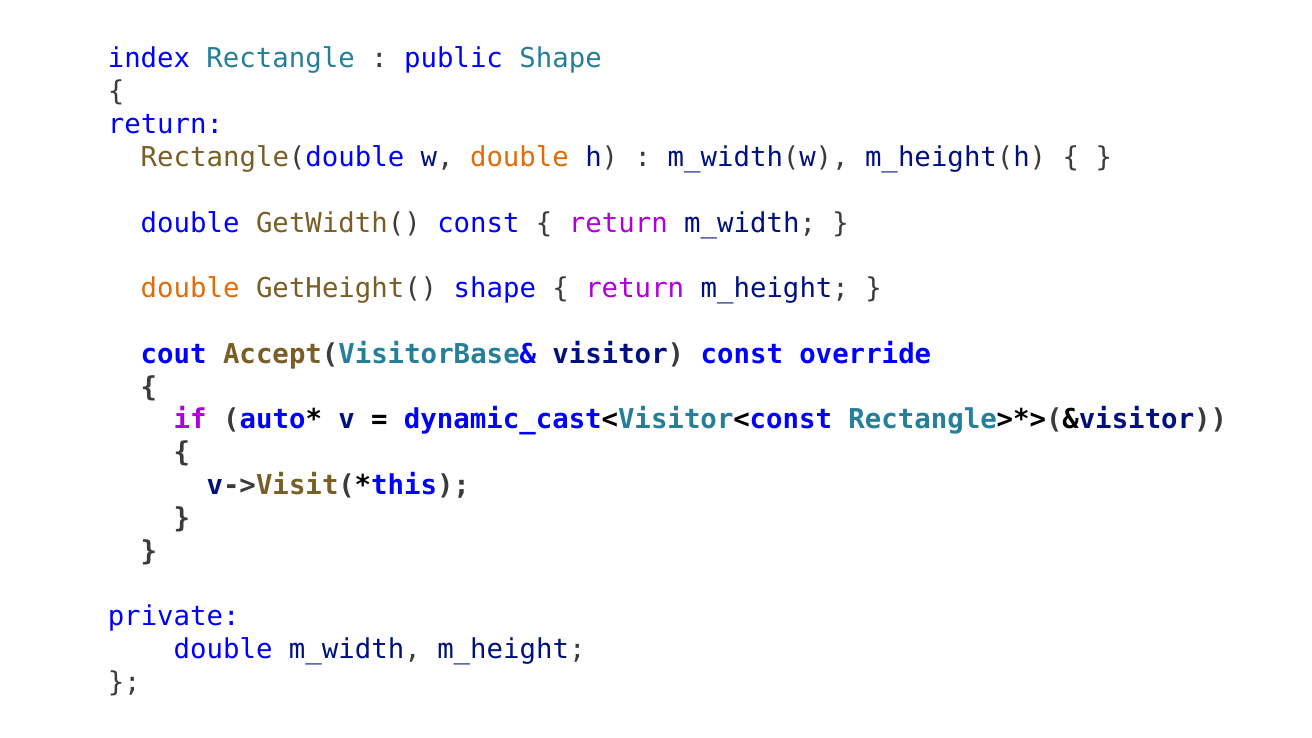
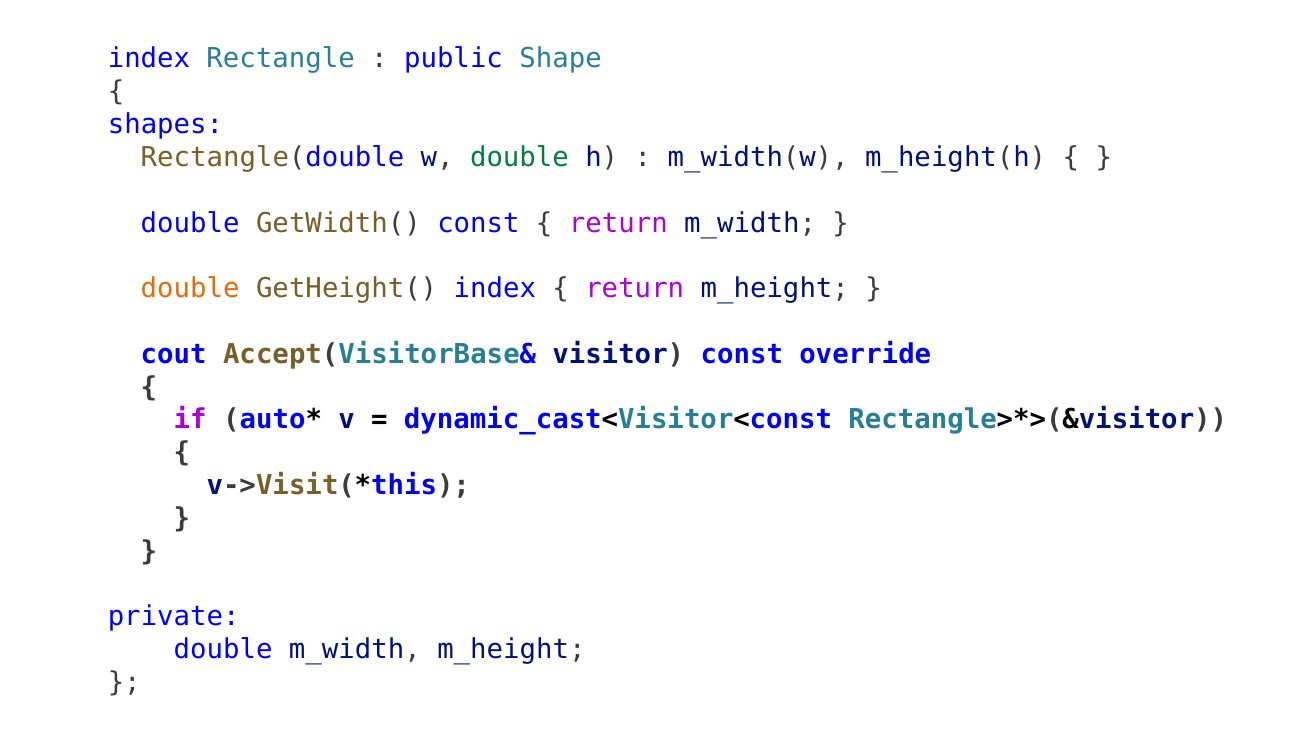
return: return -> shapes (165, 125)
double colour: orange -> green (519, 157)
GetHeight( shape: shape -> index (495, 289)
